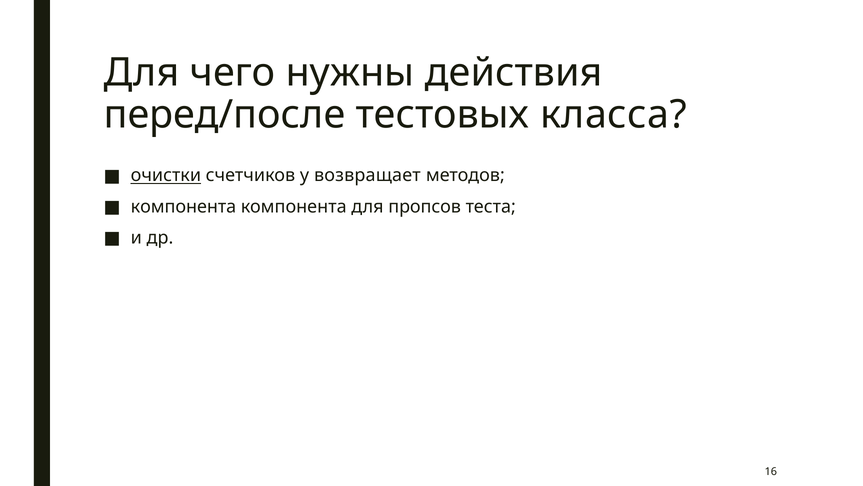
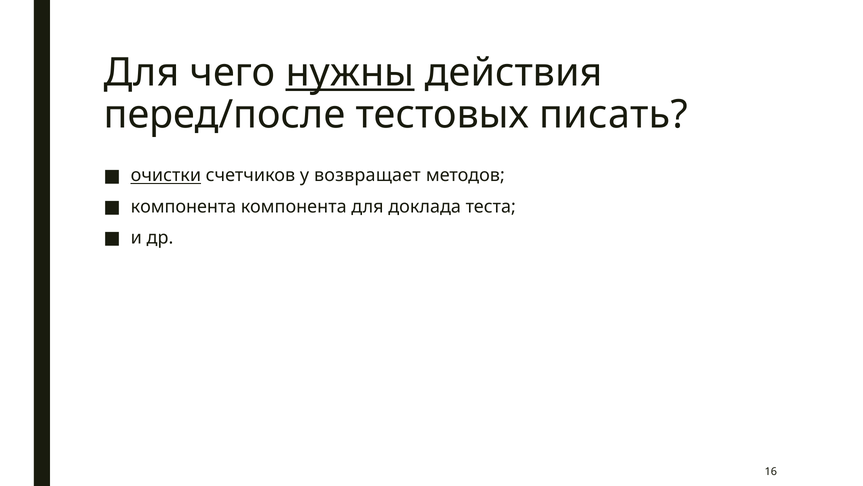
нужны underline: none -> present (350, 73)
класса: класса -> писать (614, 115)
пропсов: пропсов -> доклада (425, 206)
